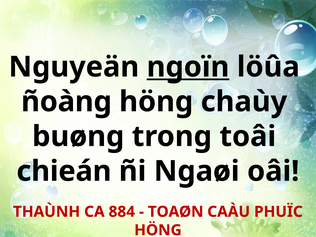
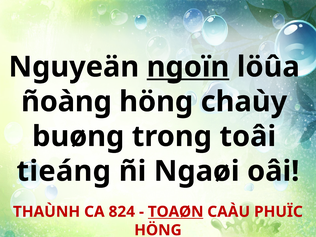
chieán: chieán -> tieáng (64, 171)
884: 884 -> 824 (122, 212)
TOAØN underline: none -> present (176, 212)
